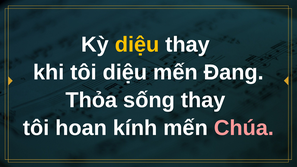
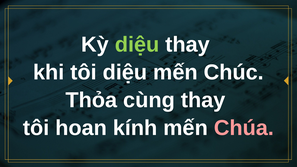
diệu colour: yellow -> light green (137, 45)
Đang: Đang -> Chúc (234, 72)
sống: sống -> cùng (149, 100)
